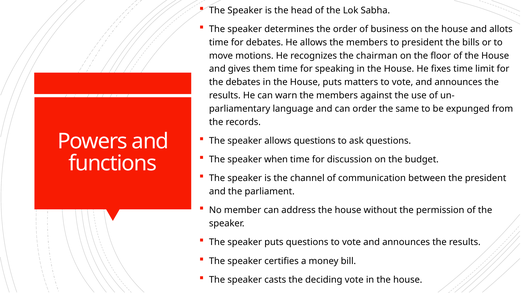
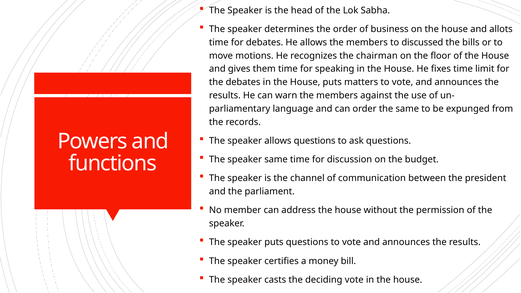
to president: president -> discussed (422, 42)
speaker when: when -> same (276, 160)
